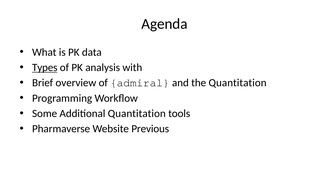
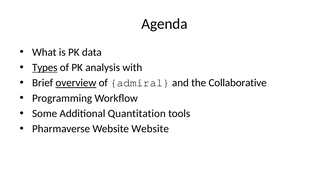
overview underline: none -> present (76, 83)
the Quantitation: Quantitation -> Collaborative (238, 83)
Website Previous: Previous -> Website (150, 129)
